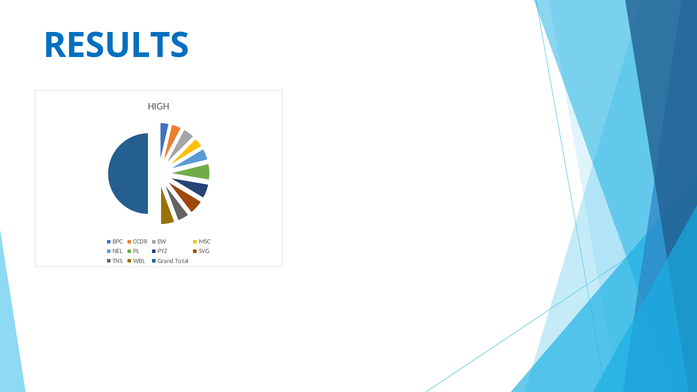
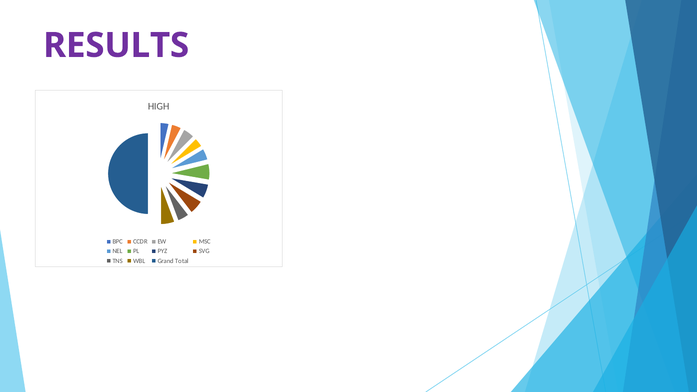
RESULTS colour: blue -> purple (116, 45)
